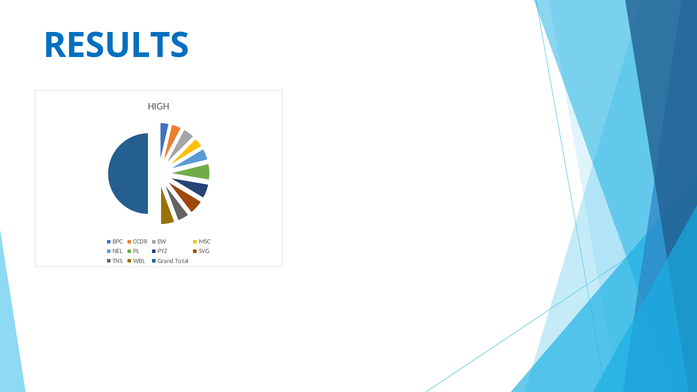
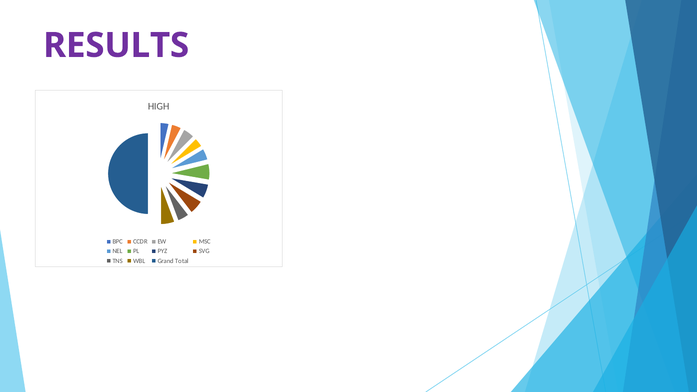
RESULTS colour: blue -> purple (116, 45)
